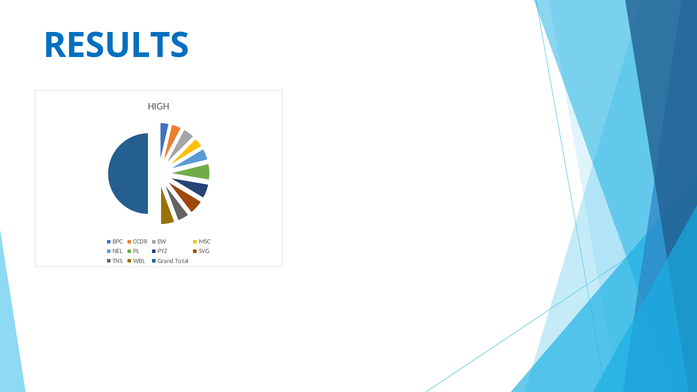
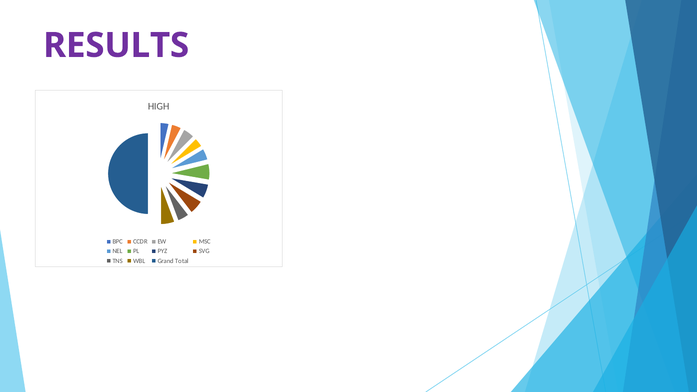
RESULTS colour: blue -> purple (116, 45)
